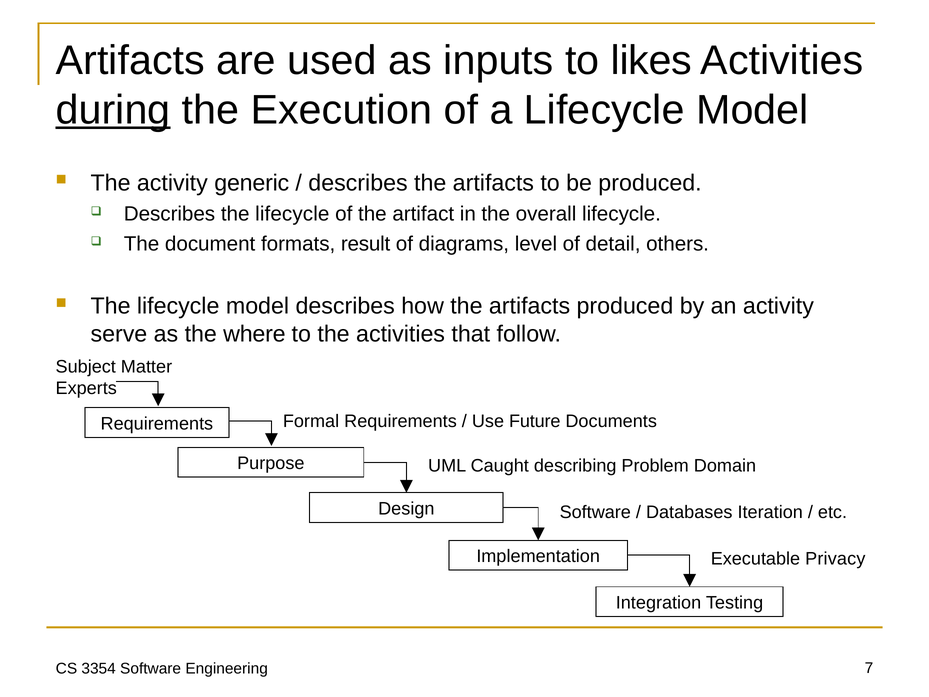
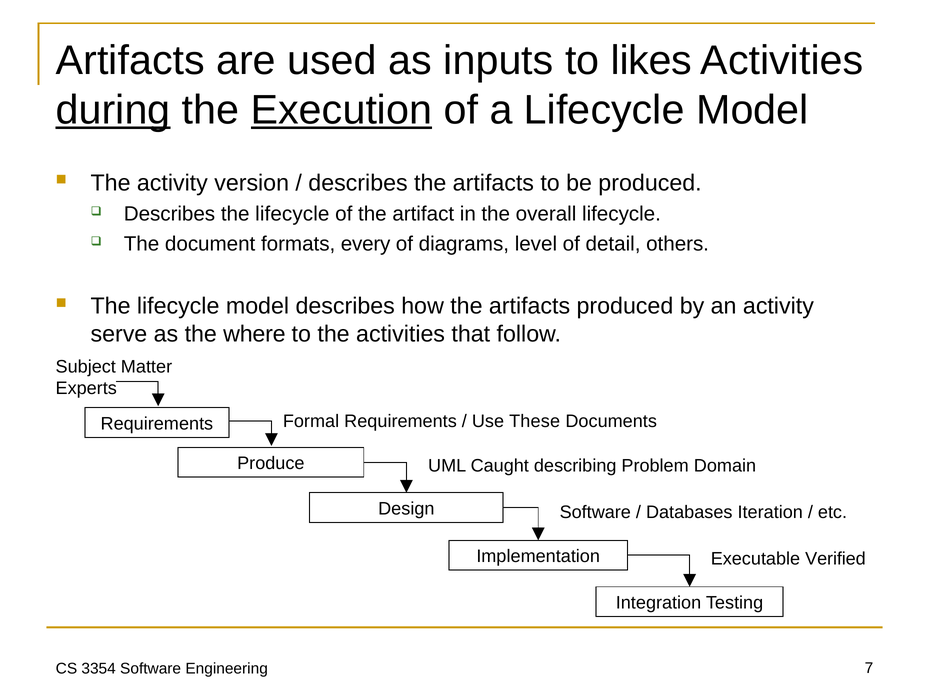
Execution underline: none -> present (341, 110)
generic: generic -> version (252, 183)
result: result -> every (366, 244)
Future: Future -> These (535, 421)
Purpose: Purpose -> Produce (271, 463)
Privacy: Privacy -> Verified (835, 559)
